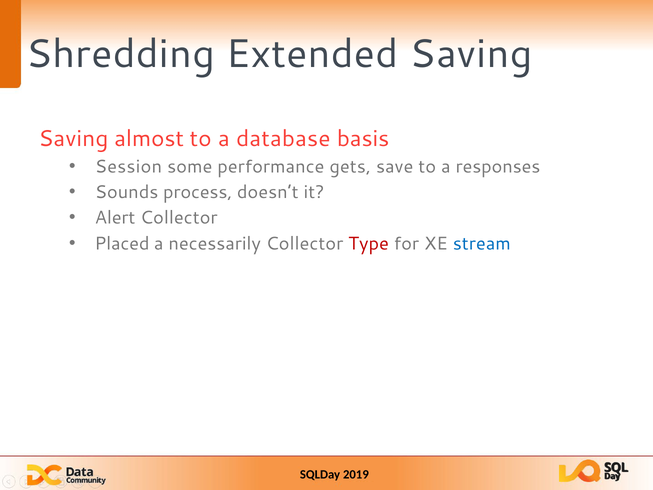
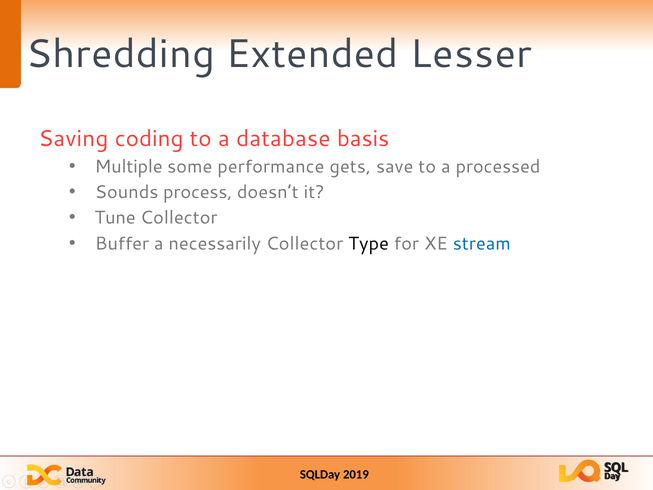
Extended Saving: Saving -> Lesser (471, 54)
almost: almost -> coding (149, 139)
Session: Session -> Multiple (129, 167)
responses: responses -> processed (498, 167)
Alert: Alert -> Tune (115, 218)
Placed: Placed -> Buffer (122, 243)
Type colour: red -> black (369, 243)
